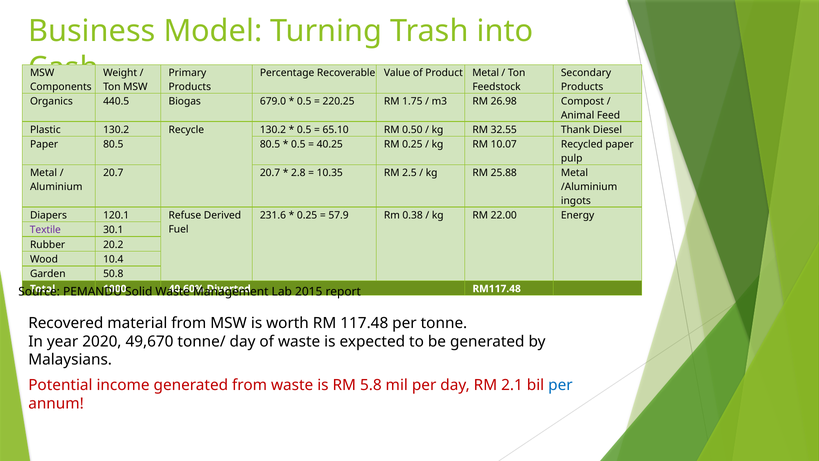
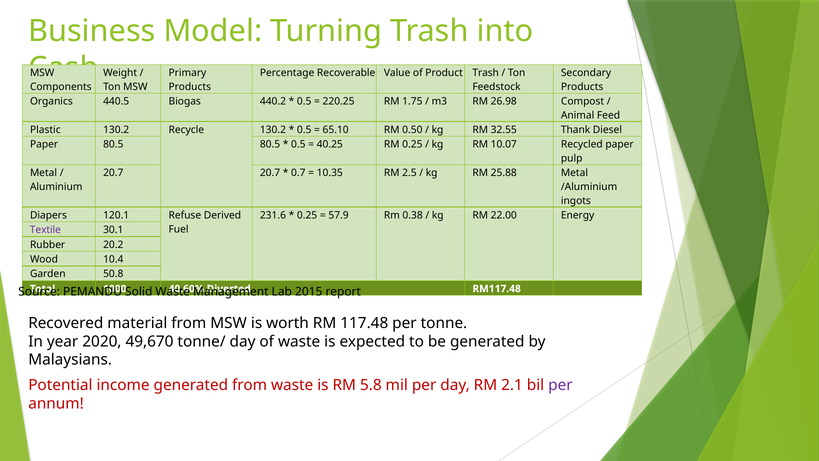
Product Metal: Metal -> Trash (486, 73)
679.0: 679.0 -> 440.2 (273, 101)
2.8: 2.8 -> 0.7 (298, 173)
per colour: blue -> purple (560, 385)
